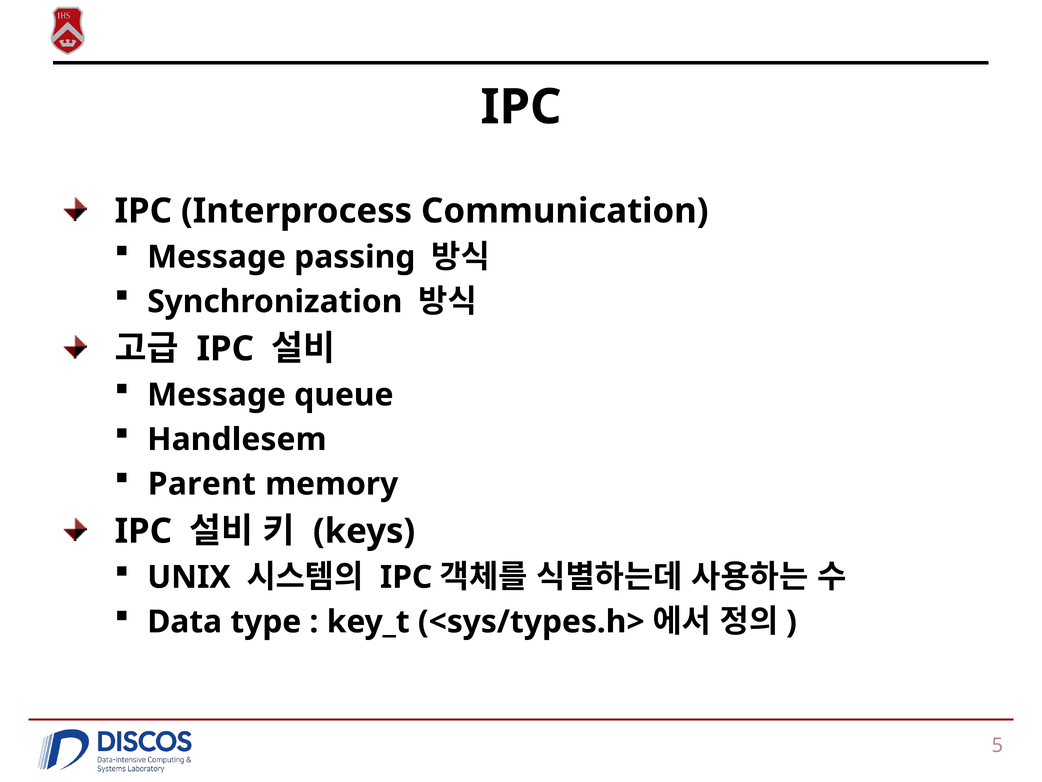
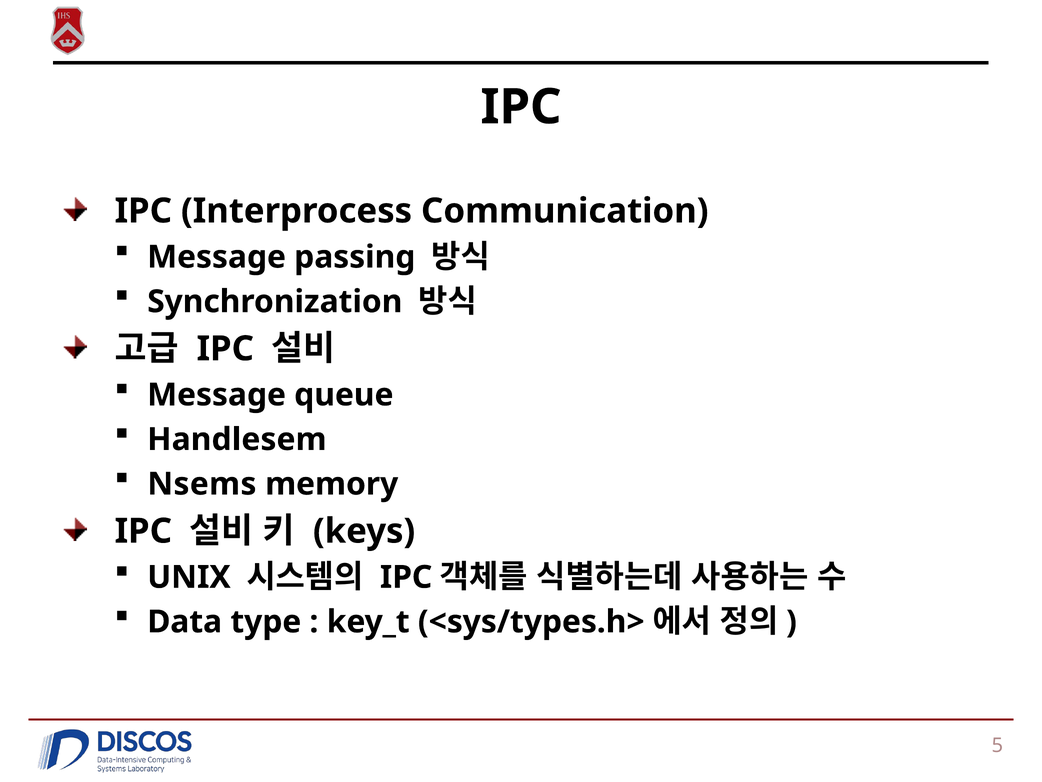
Parent: Parent -> Nsems (202, 484)
